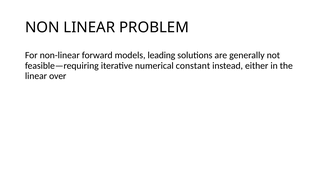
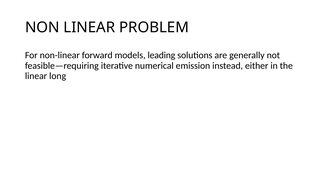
constant: constant -> emission (193, 66)
over: over -> long (58, 76)
